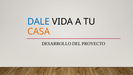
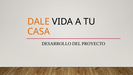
DALE colour: blue -> orange (38, 22)
